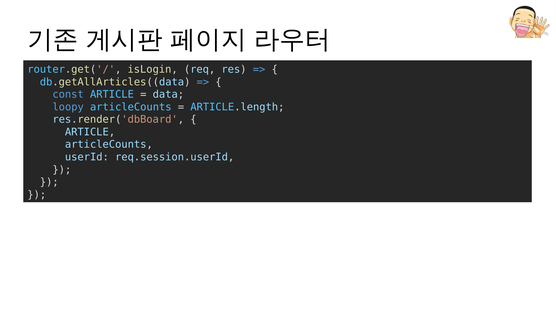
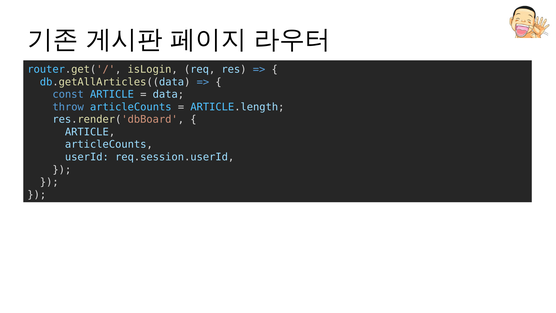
loopy: loopy -> throw (68, 107)
